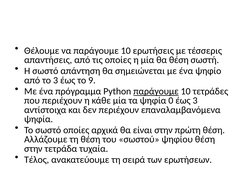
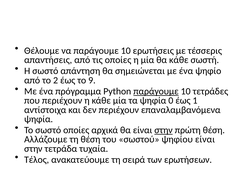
θα θέση: θέση -> κάθε (179, 60)
το 3: 3 -> 2 (56, 80)
έως 3: 3 -> 1 (195, 101)
στην underline: none -> present (164, 130)
ψηφίου θέση: θέση -> είναι (205, 139)
